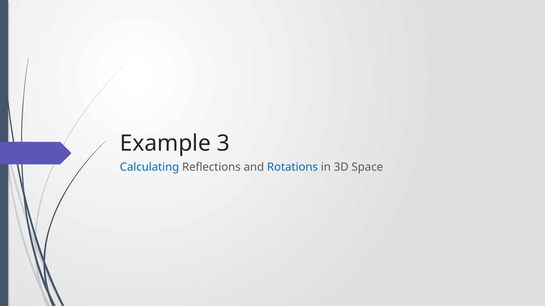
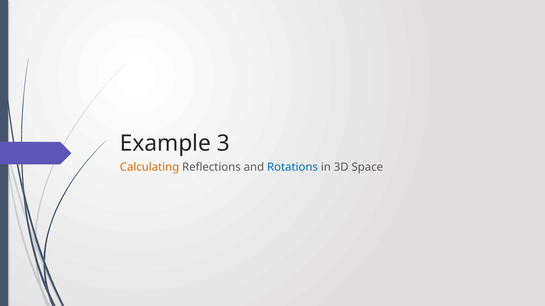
Calculating colour: blue -> orange (150, 167)
